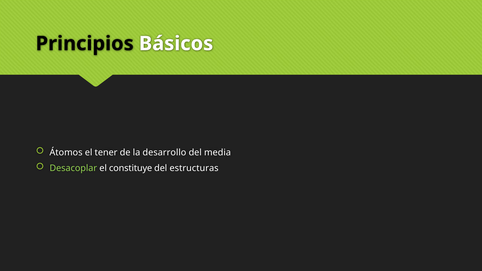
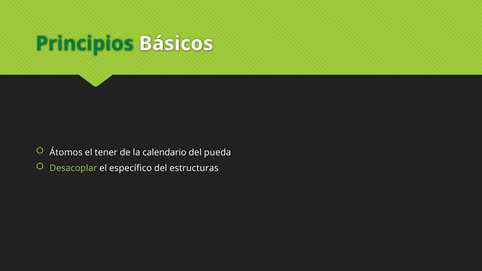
Principios colour: black -> green (85, 44)
desarrollo: desarrollo -> calendario (165, 153)
media: media -> pueda (218, 153)
constituye: constituye -> específico (131, 168)
